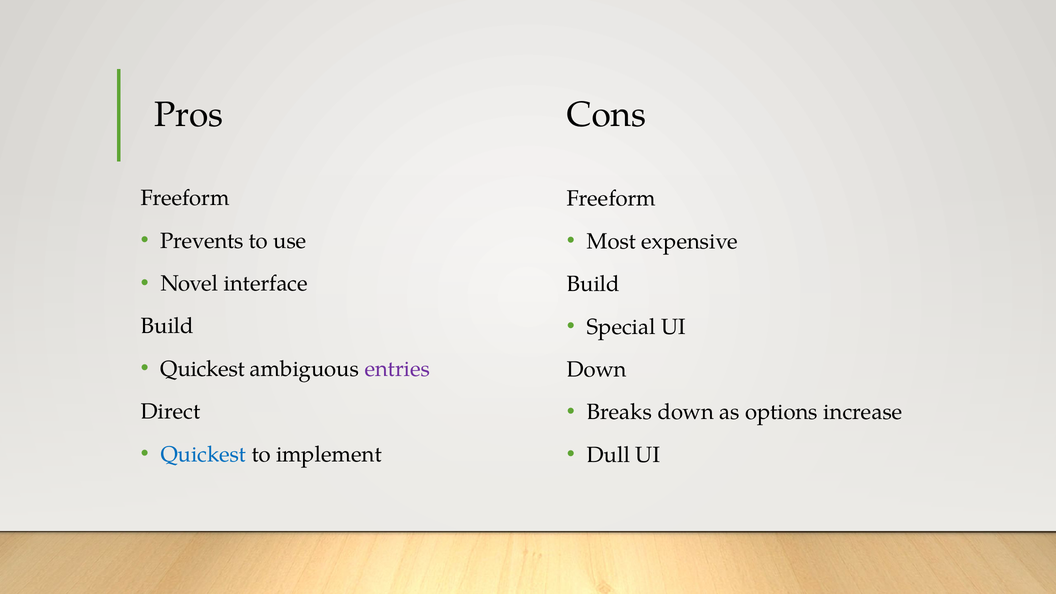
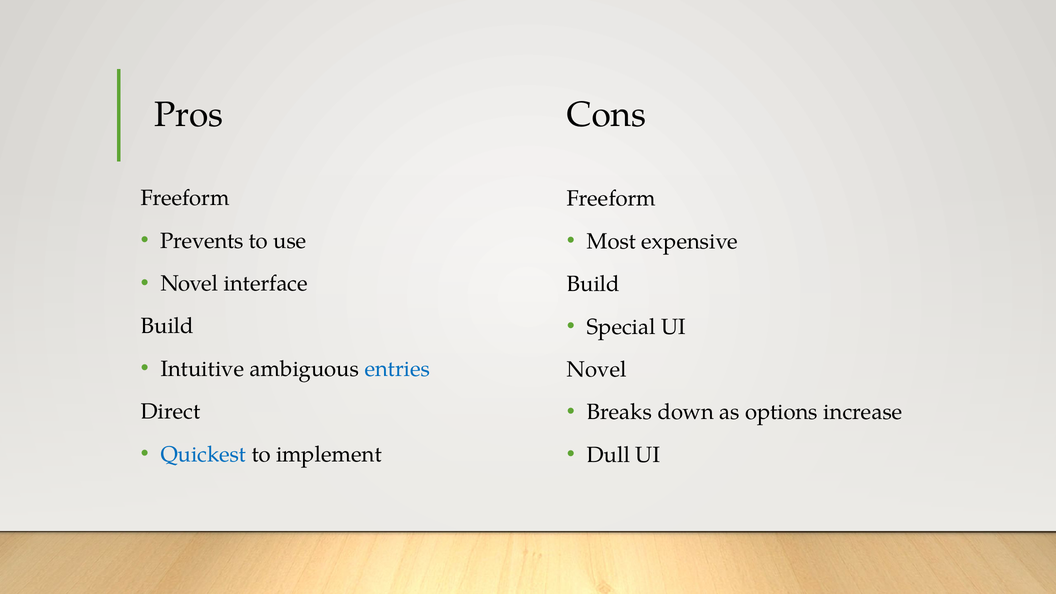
Quickest: Quickest -> Intuitive (203, 369)
entries colour: purple -> blue (397, 369)
Down: Down -> Novel (597, 369)
